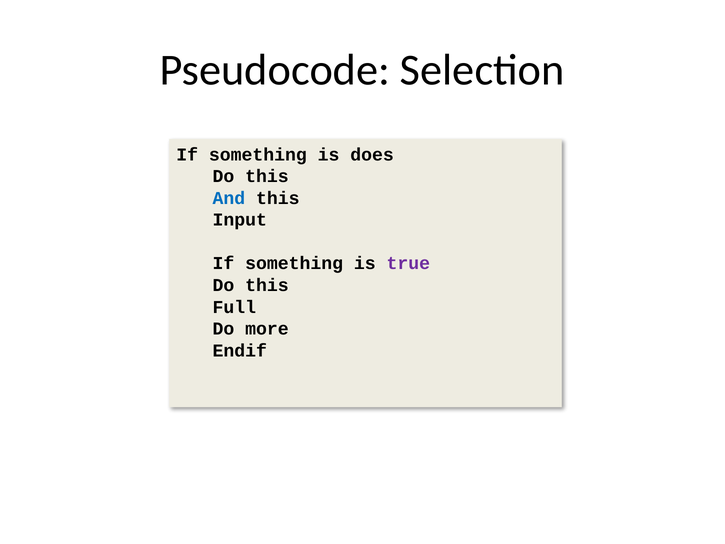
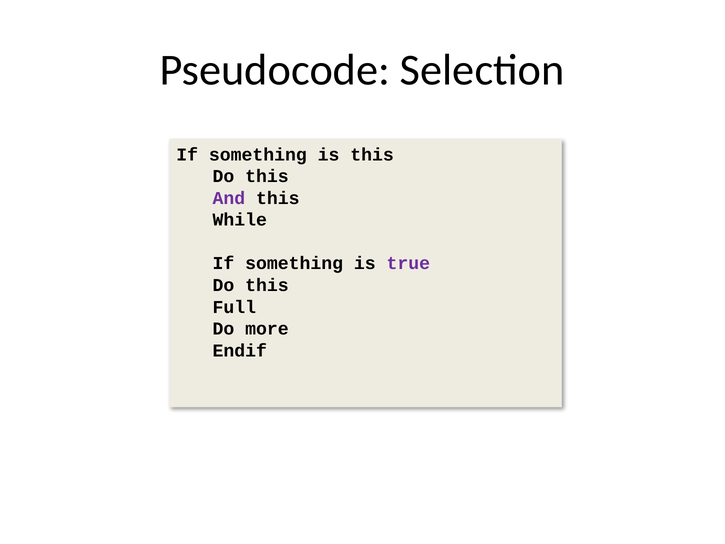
is does: does -> this (372, 155)
And colour: blue -> purple (229, 198)
Input: Input -> While (240, 220)
